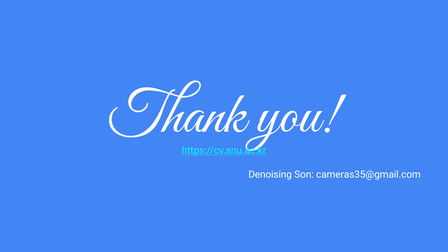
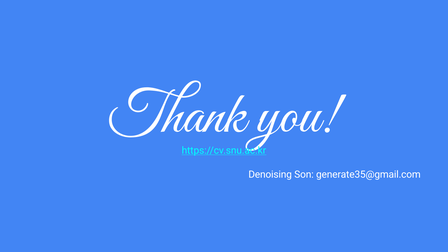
cameras35@gmail.com: cameras35@gmail.com -> generate35@gmail.com (368, 174)
